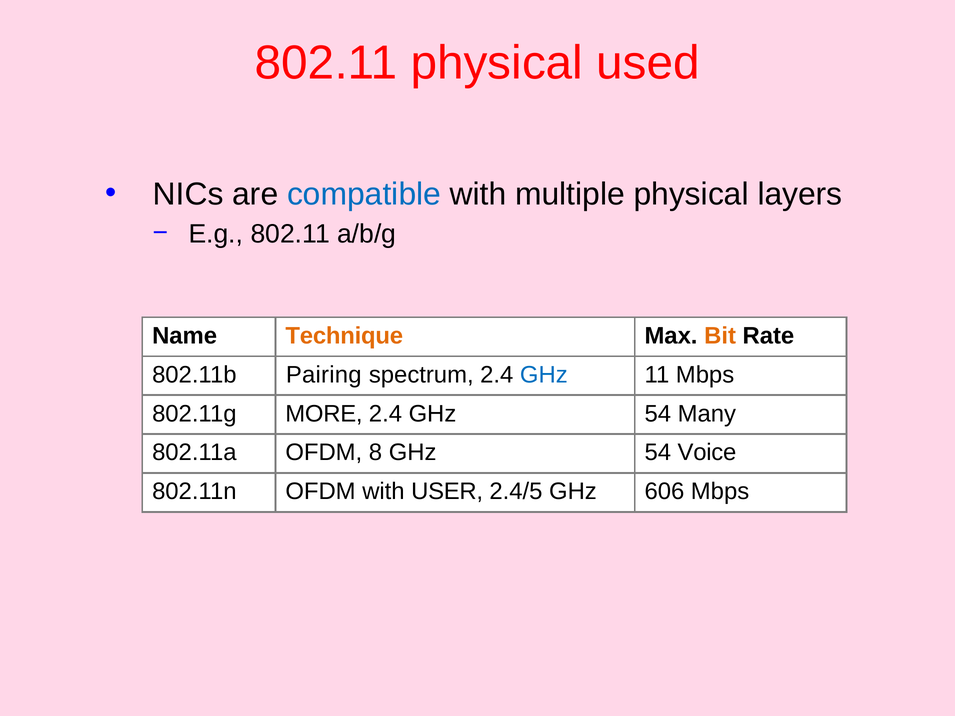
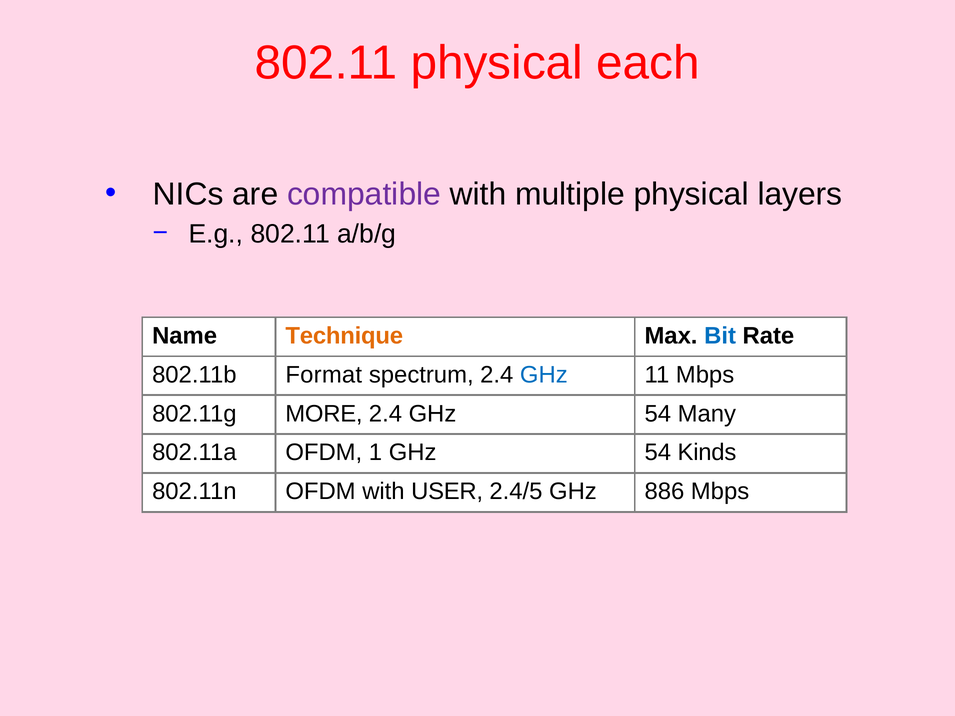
used: used -> each (648, 63)
compatible colour: blue -> purple (364, 194)
Bit colour: orange -> blue (720, 336)
Pairing: Pairing -> Format (324, 375)
8: 8 -> 1 (375, 453)
Voice: Voice -> Kinds (707, 453)
606: 606 -> 886 (664, 492)
